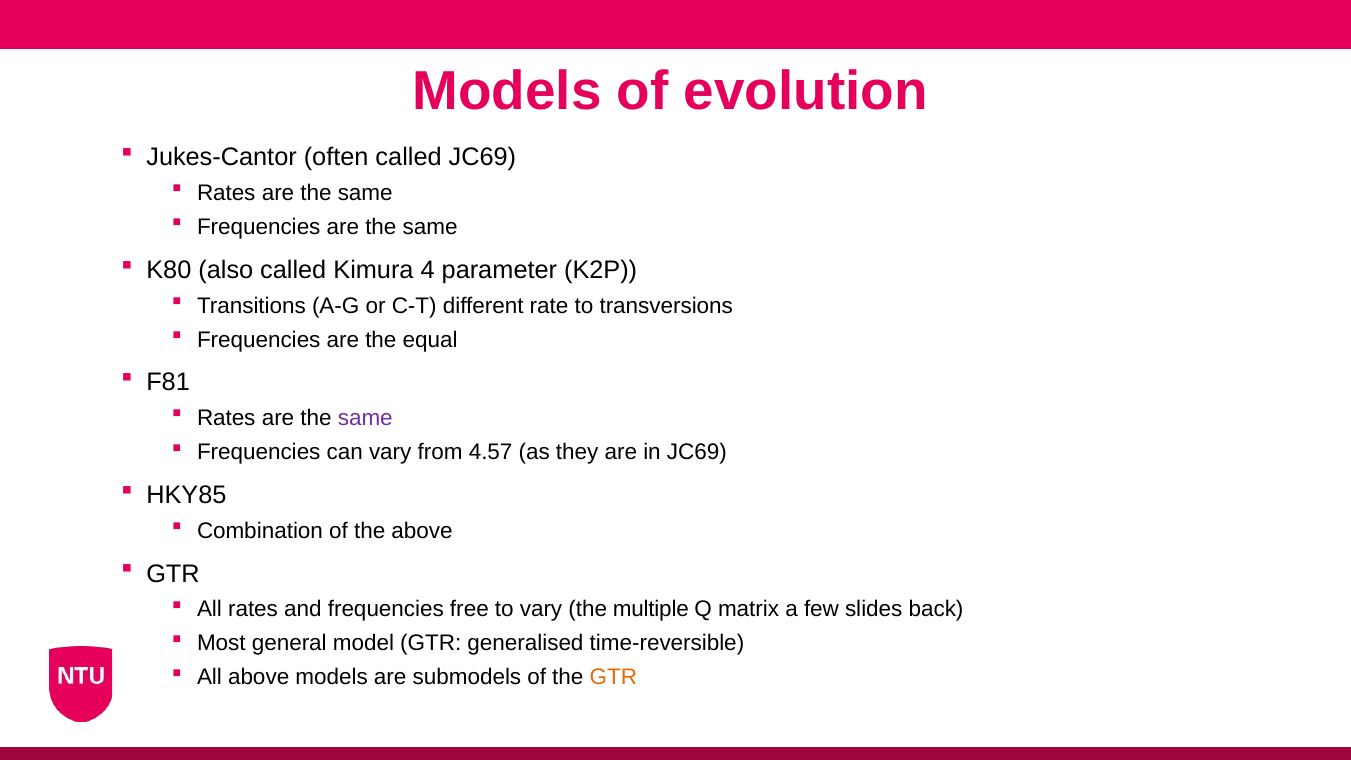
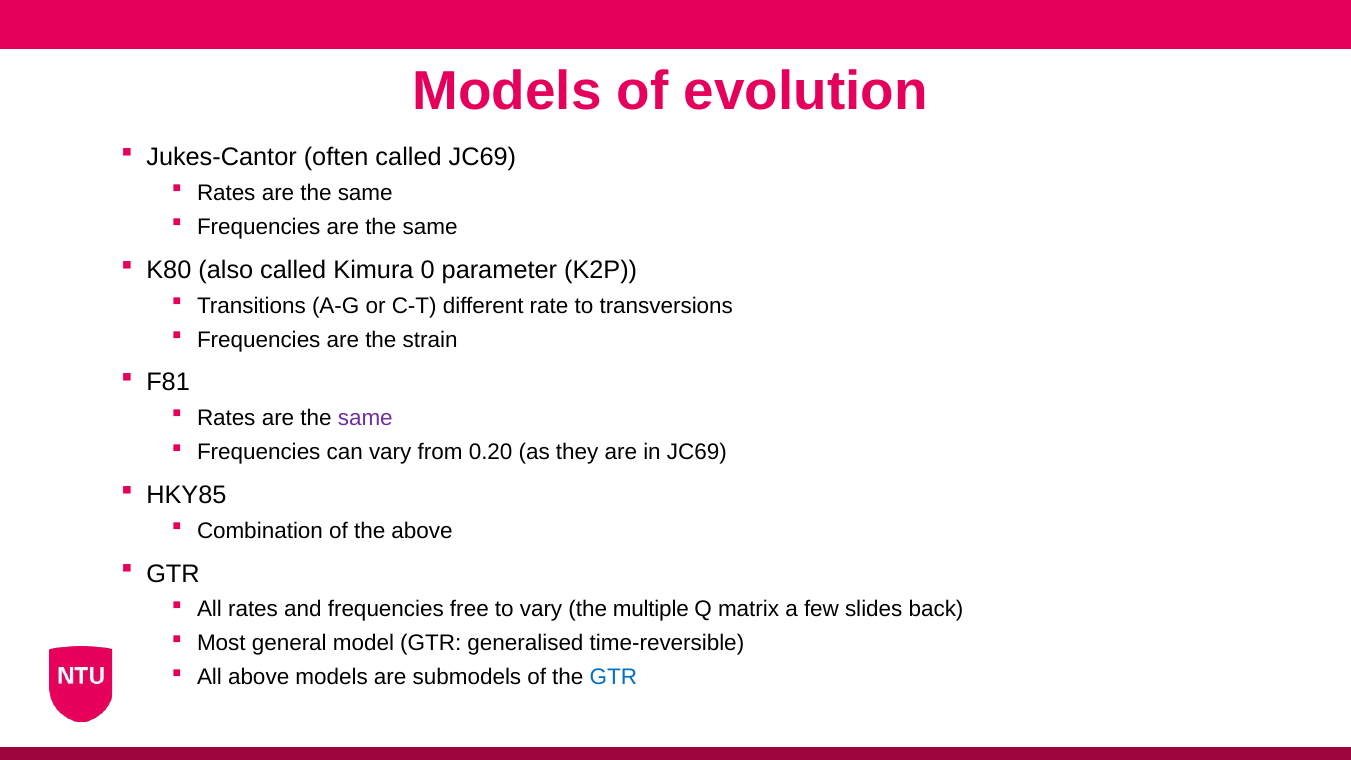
4: 4 -> 0 (428, 270)
equal: equal -> strain (430, 340)
4.57: 4.57 -> 0.20 (491, 452)
GTR colour: orange -> blue (613, 677)
